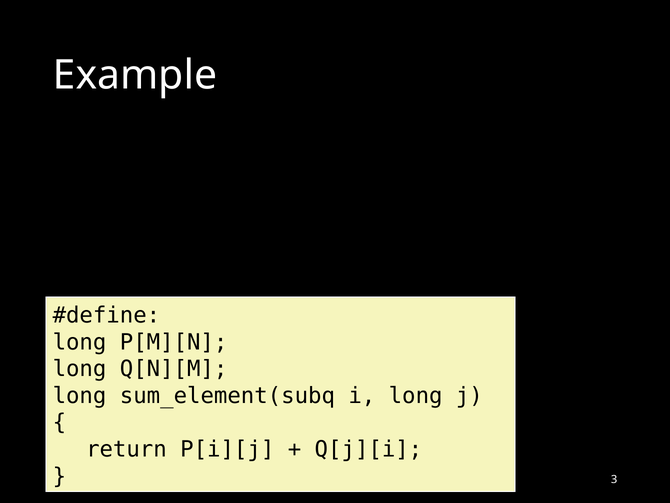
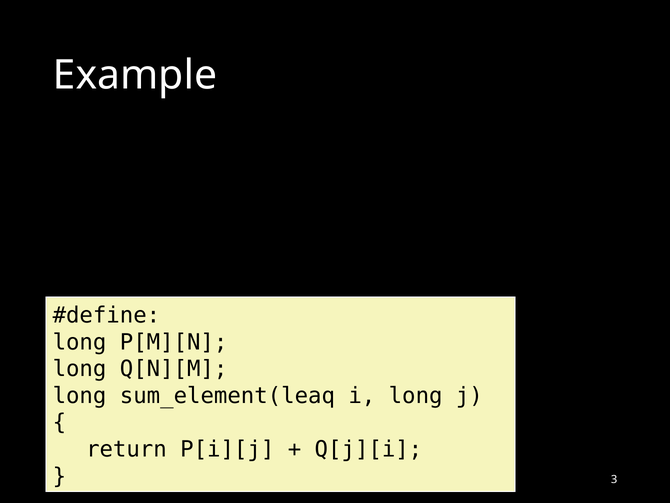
sum_element(subq: sum_element(subq -> sum_element(leaq (227, 395)
